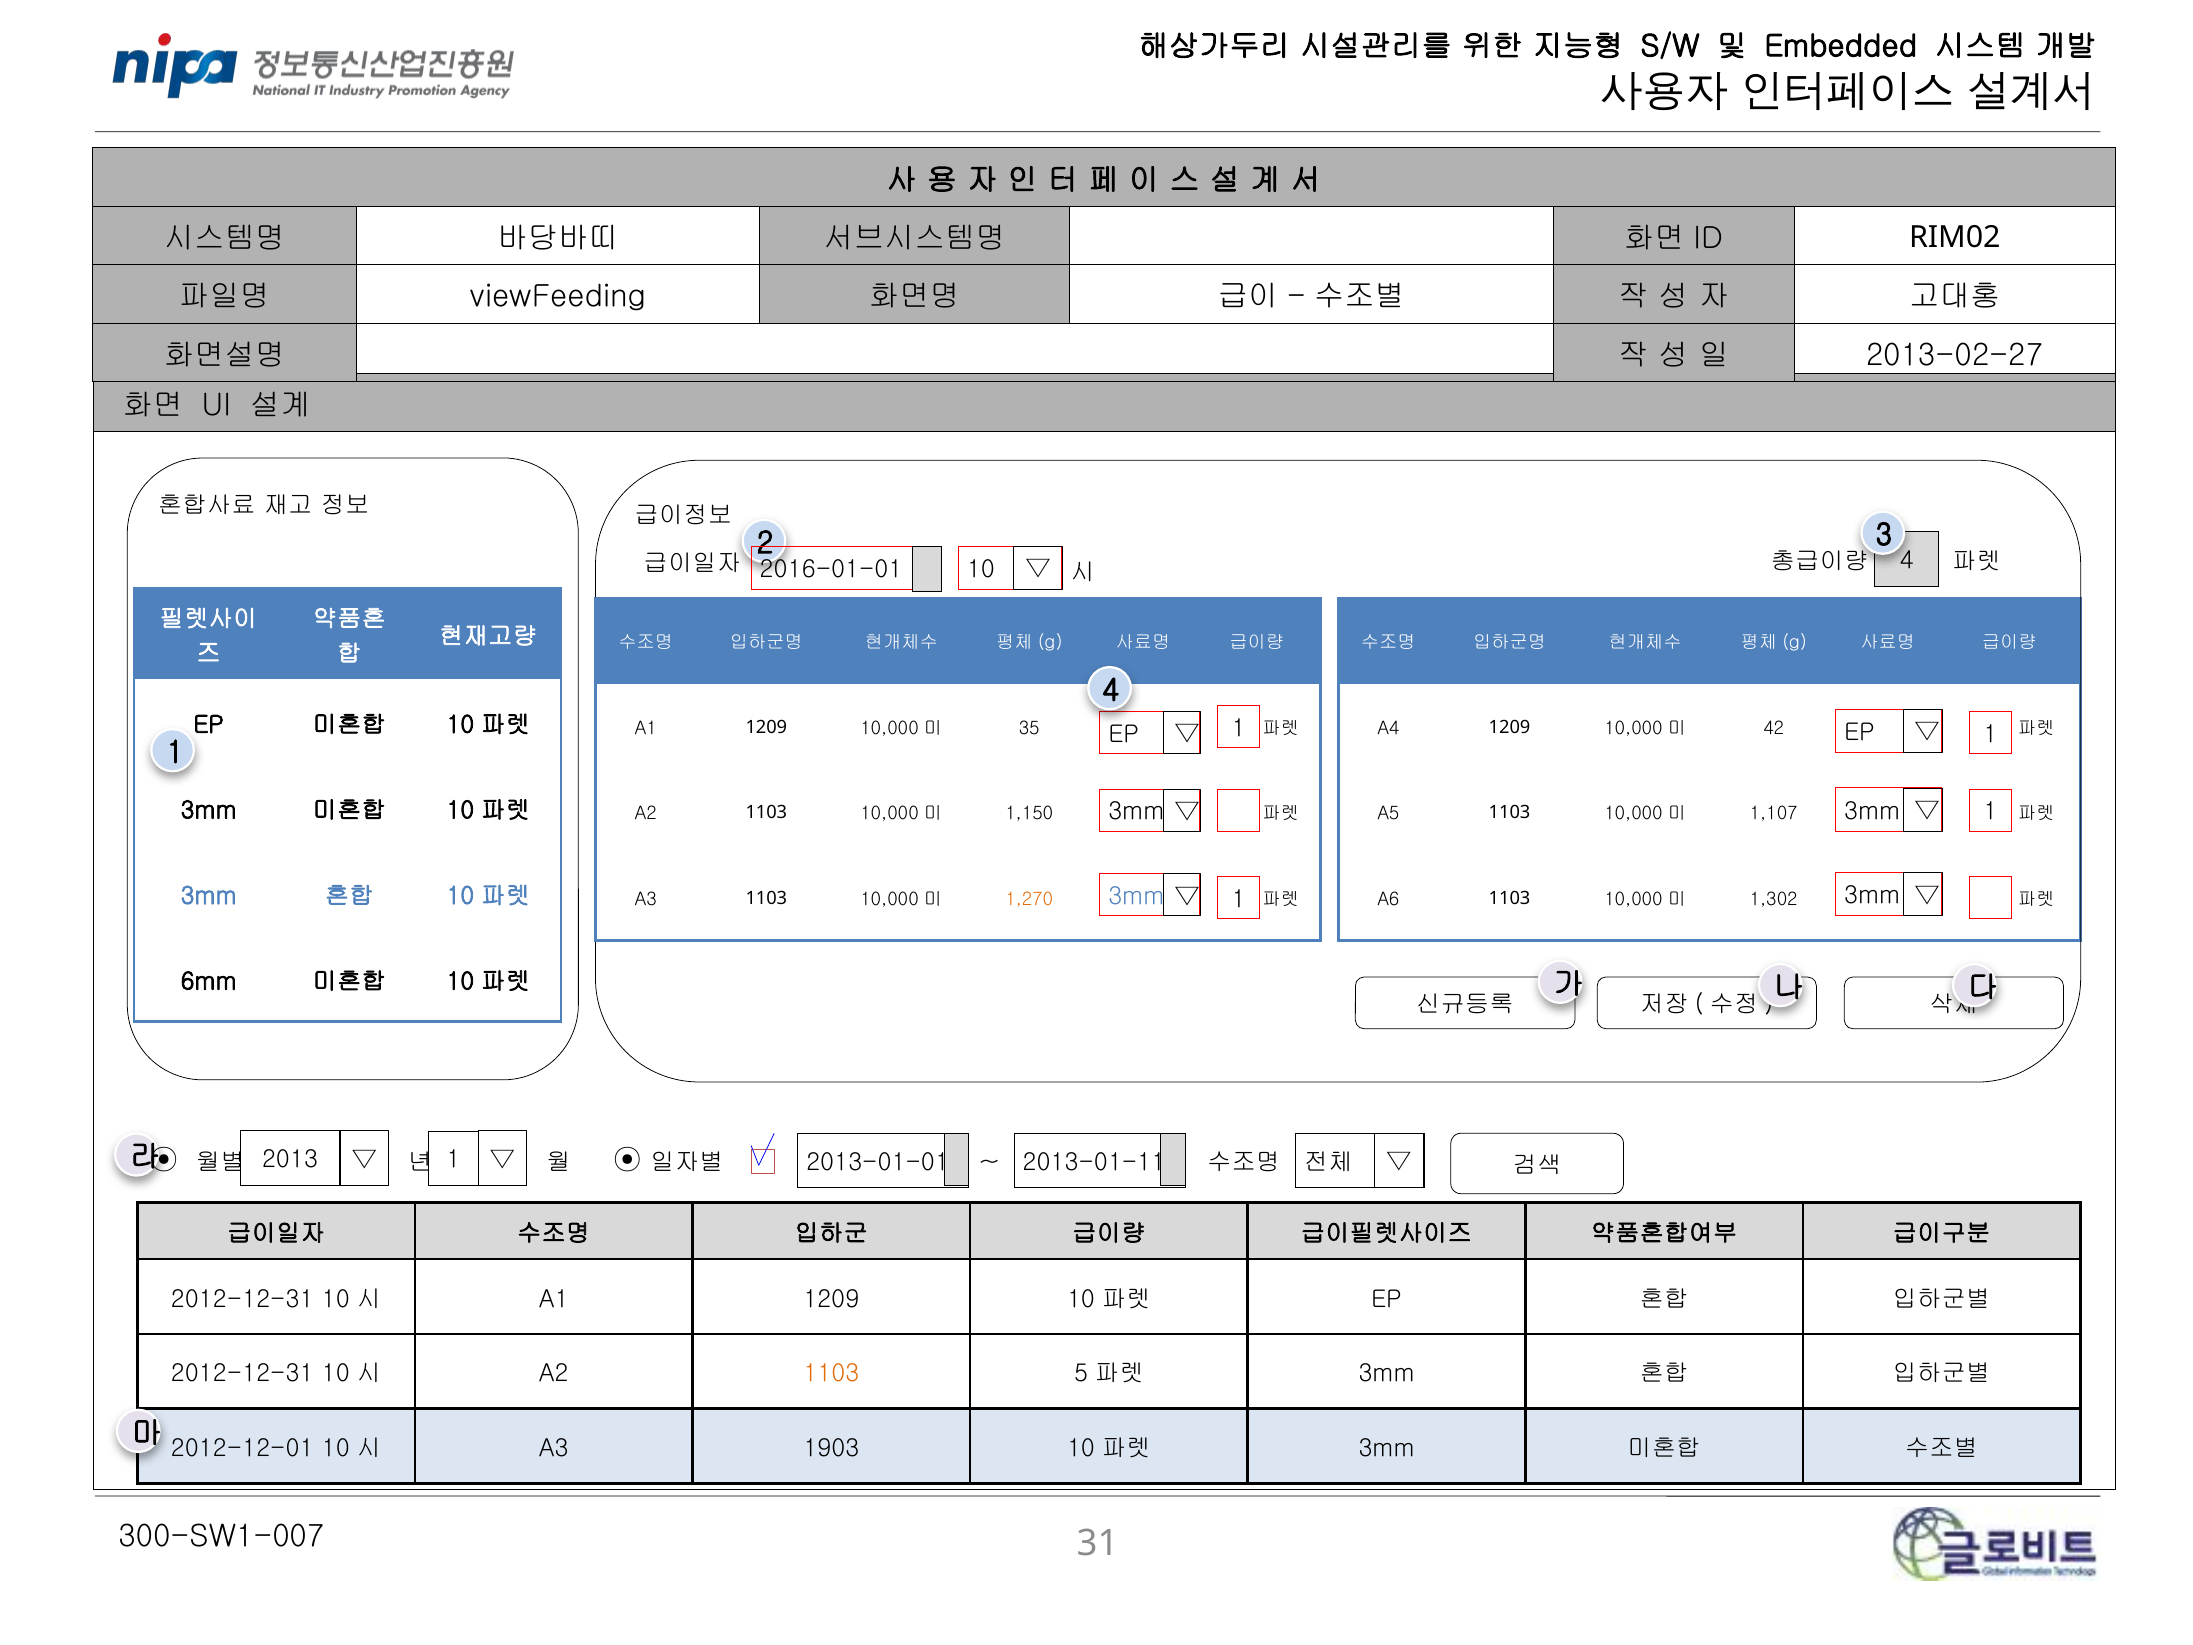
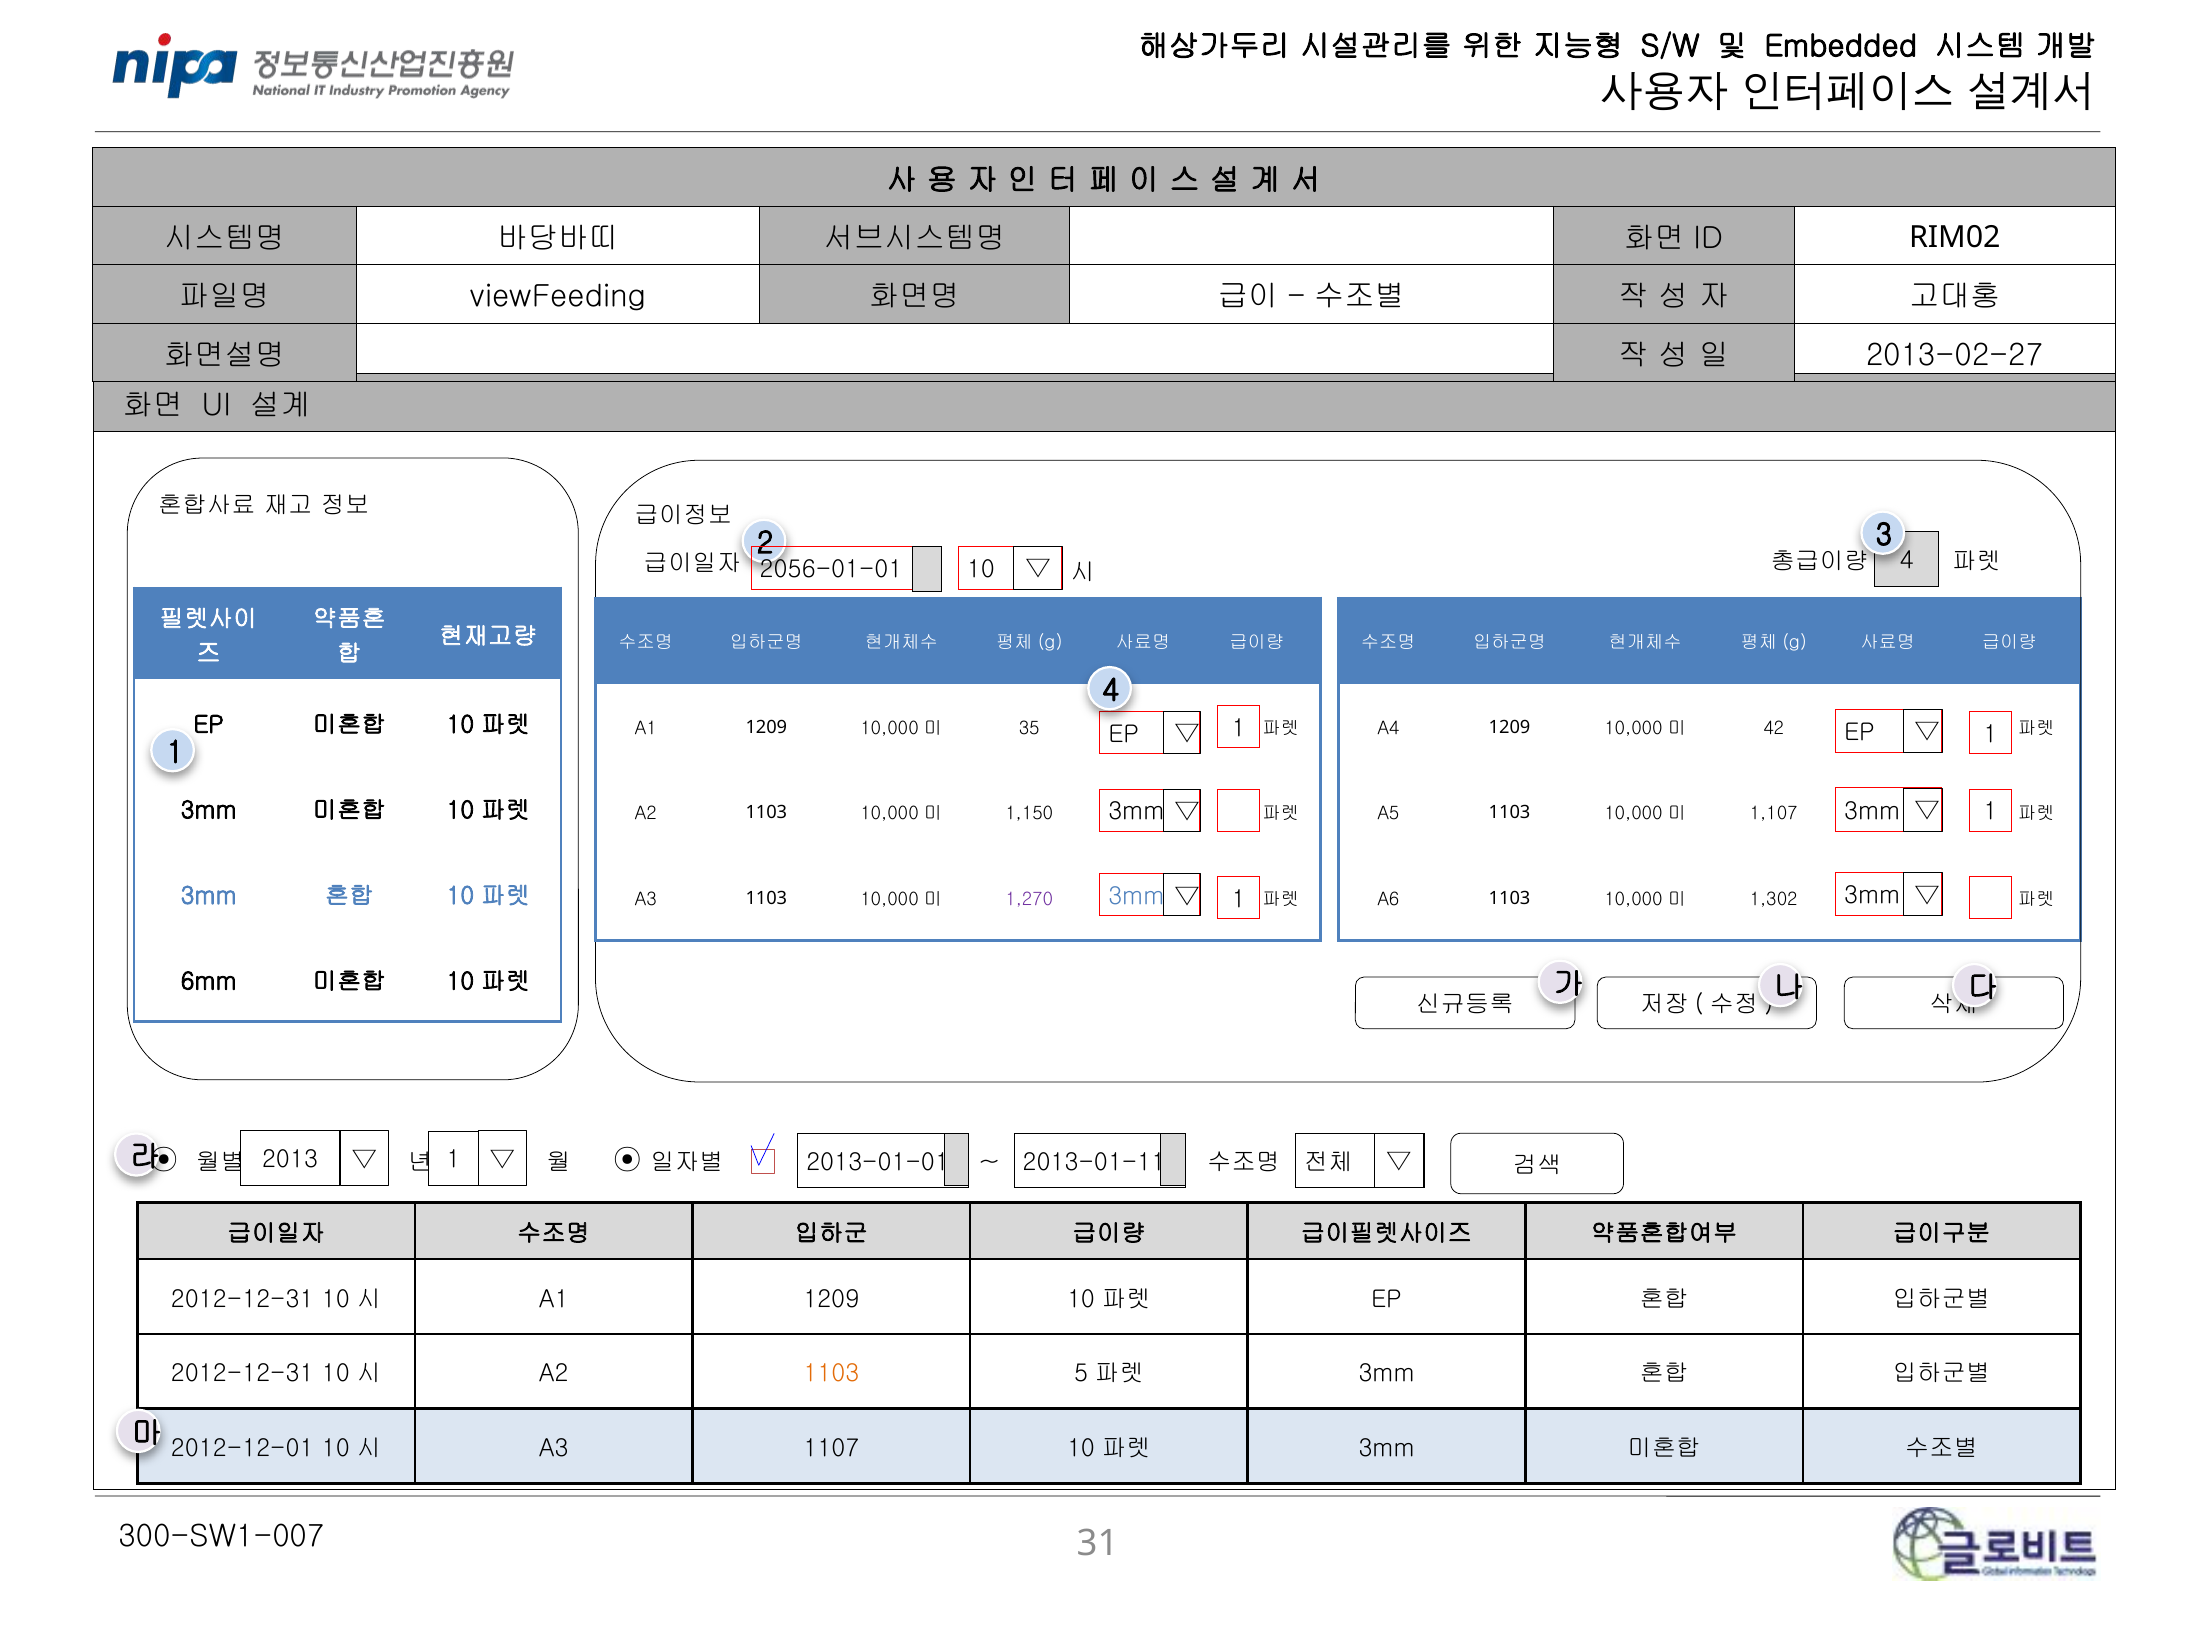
2016-01-01: 2016-01-01 -> 2056-01-01 (831, 569)
1,270 colour: orange -> purple (1029, 899)
1903: 1903 -> 1107 (831, 1448)
